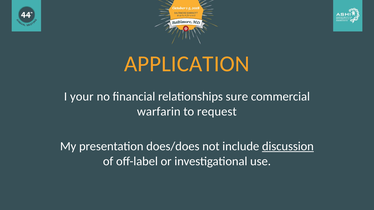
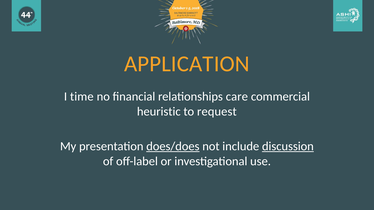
your: your -> time (82, 97)
sure: sure -> care (237, 97)
warfarin: warfarin -> heuristic (159, 112)
does/does underline: none -> present (173, 147)
